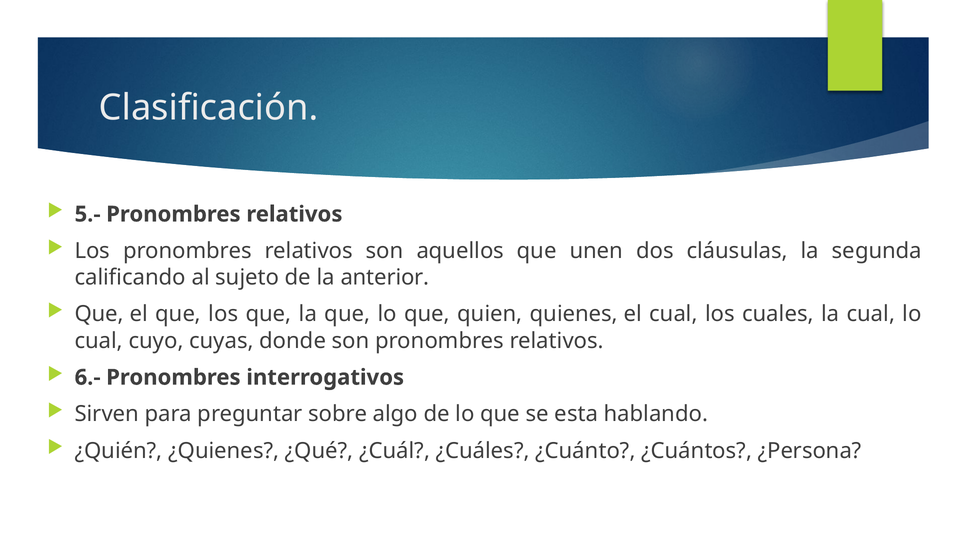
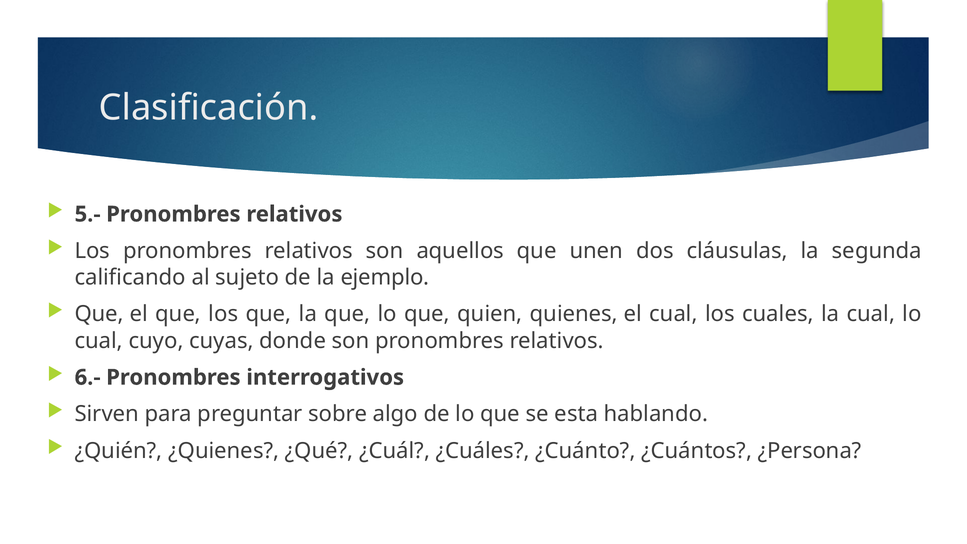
anterior: anterior -> ejemplo (385, 277)
